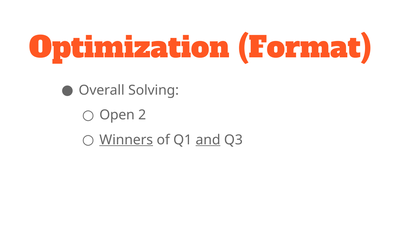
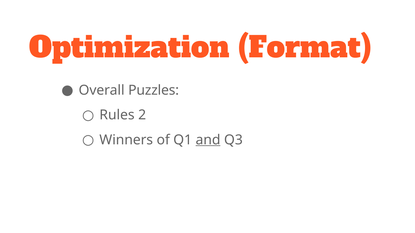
Solving: Solving -> Puzzles (154, 90)
Open: Open -> Rules (117, 115)
Winners underline: present -> none (126, 140)
